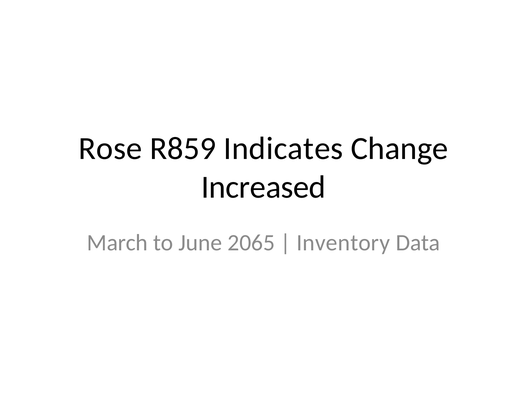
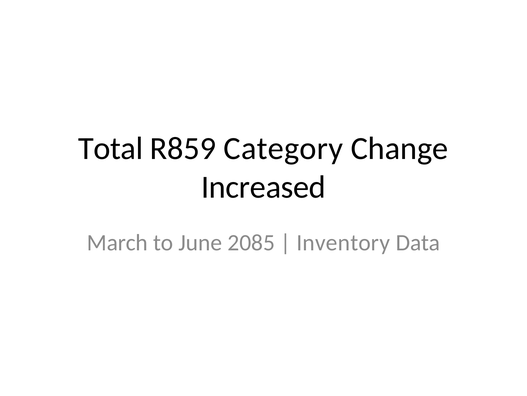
Rose: Rose -> Total (111, 148)
Indicates: Indicates -> Category (283, 148)
2065: 2065 -> 2085 (251, 242)
